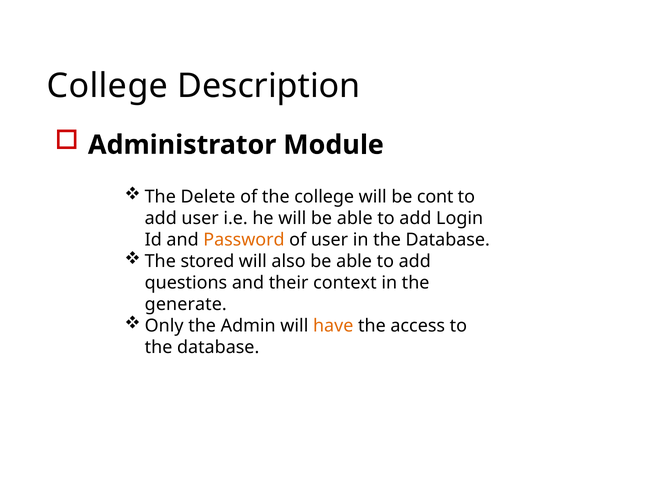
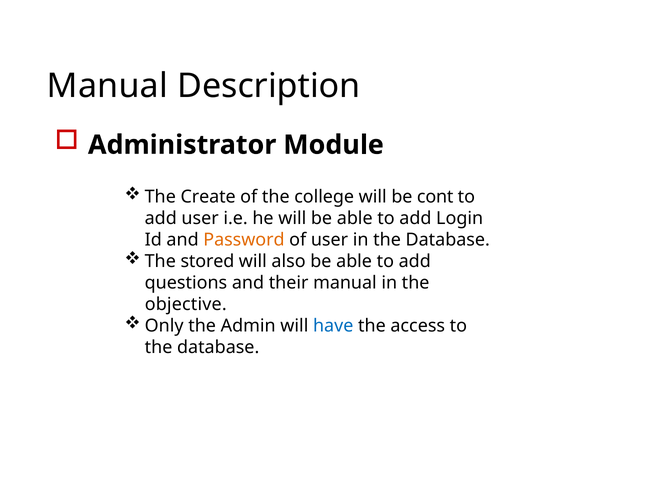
College: College -> Manual (108, 86)
Delete: Delete -> Create (208, 197)
their context: context -> manual (345, 283)
generate: generate -> objective (186, 304)
have colour: orange -> blue (333, 326)
